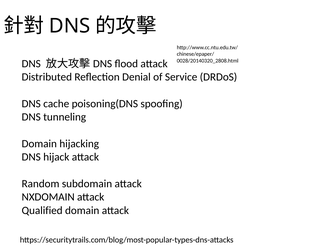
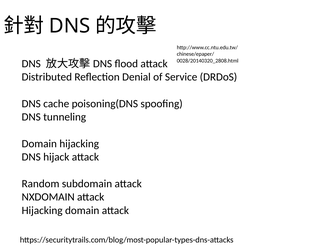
Qualified: Qualified -> Hijacking (42, 210)
